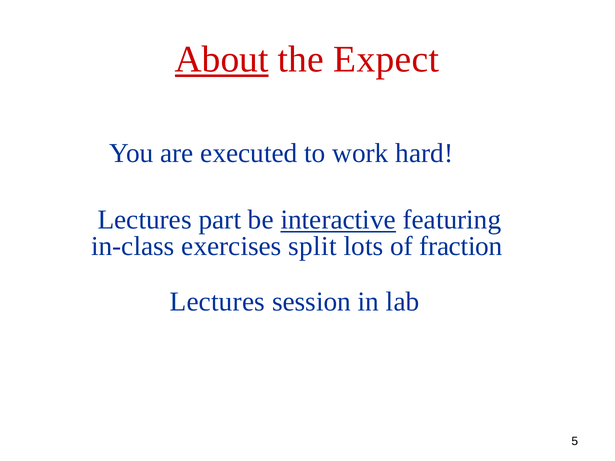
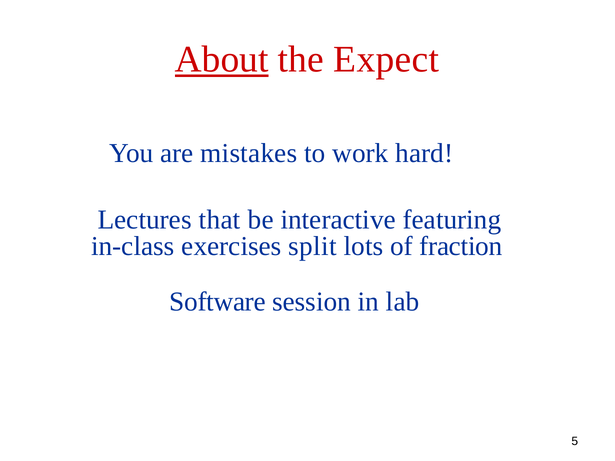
executed: executed -> mistakes (249, 153)
part: part -> that (220, 220)
interactive underline: present -> none (338, 220)
Lectures: Lectures -> Software (218, 302)
